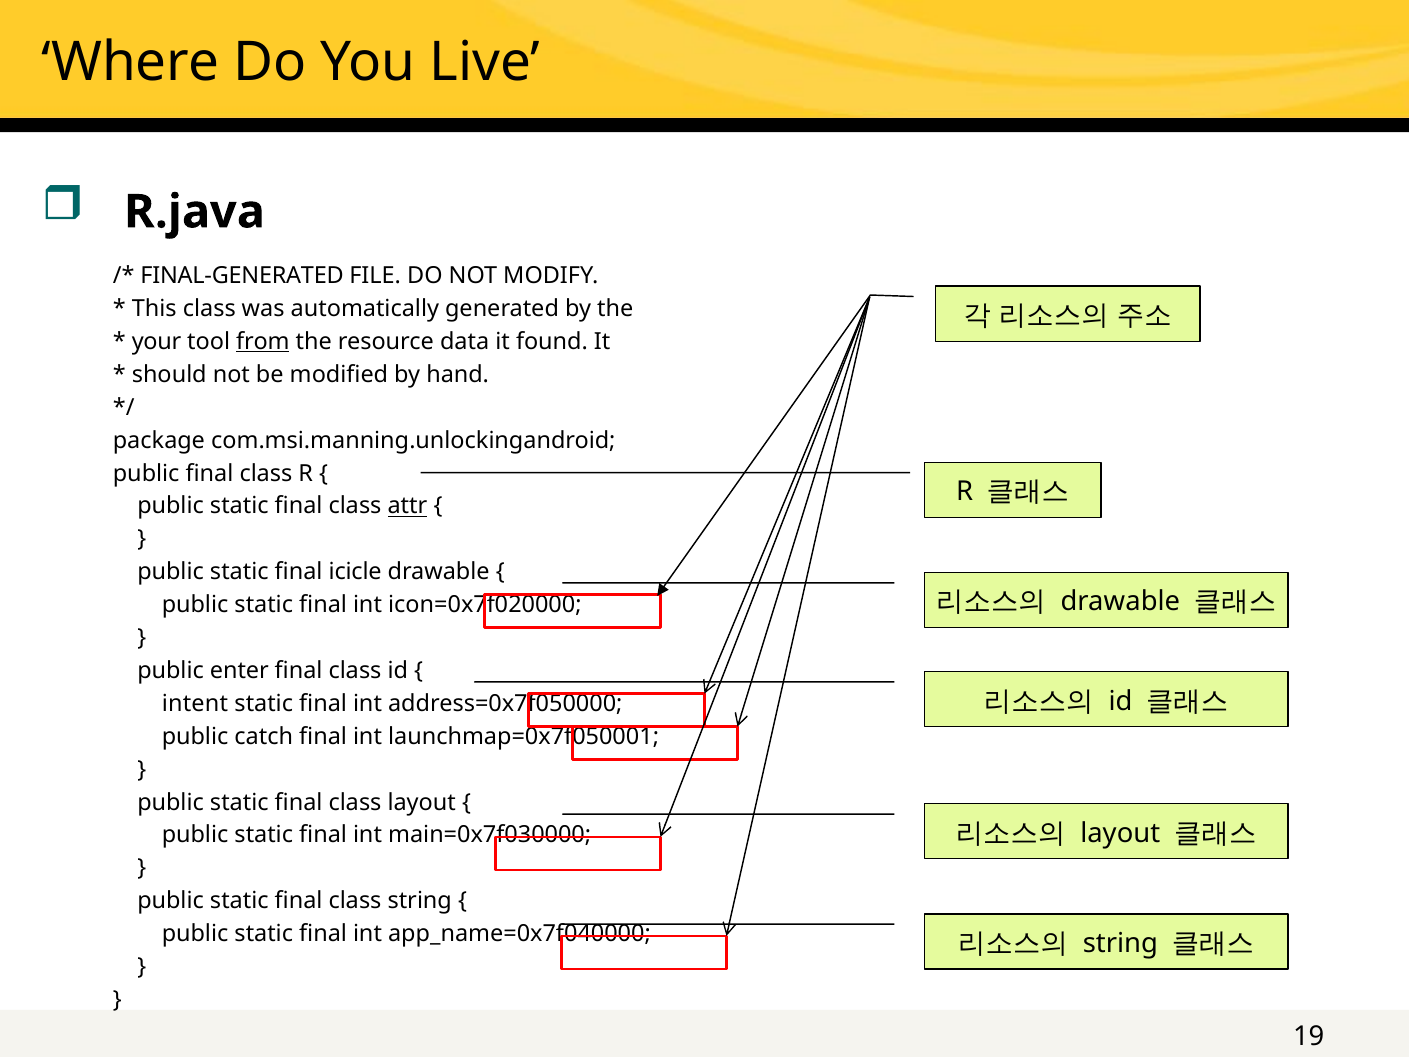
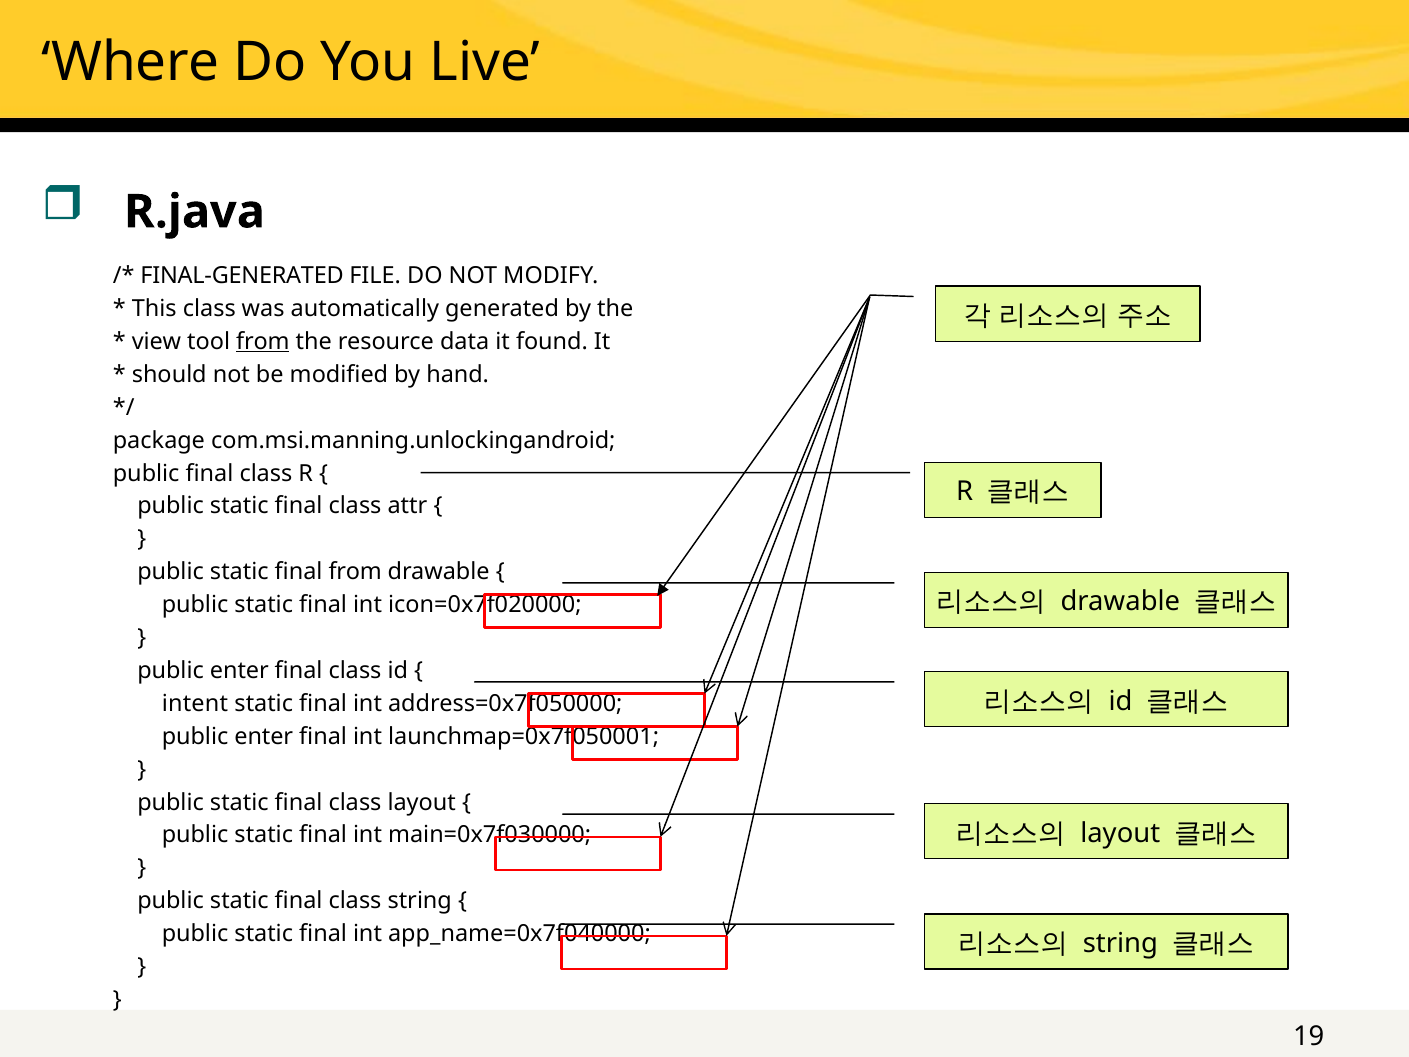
your: your -> view (157, 342)
attr underline: present -> none (407, 506)
final icicle: icicle -> from (355, 572)
catch: catch -> enter (264, 736)
